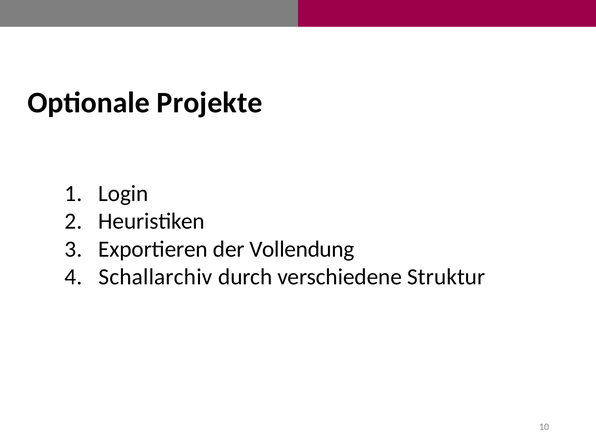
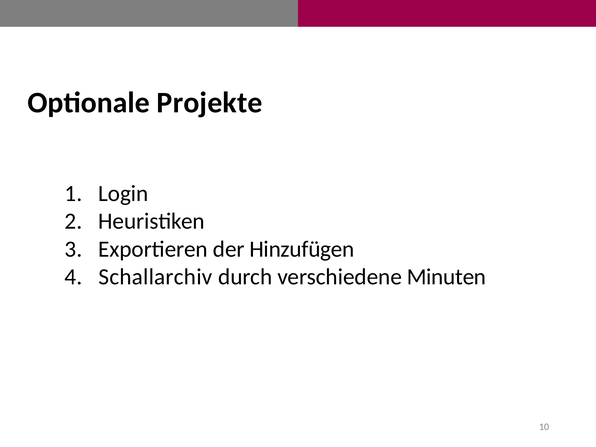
Vollendung: Vollendung -> Hinzufügen (302, 249)
Struktur: Struktur -> Minuten (446, 277)
